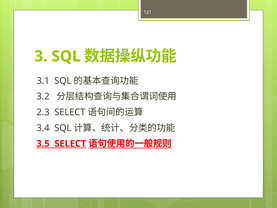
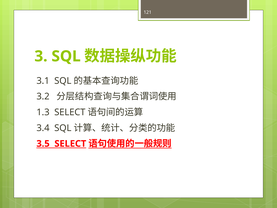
2.3: 2.3 -> 1.3 (43, 112)
